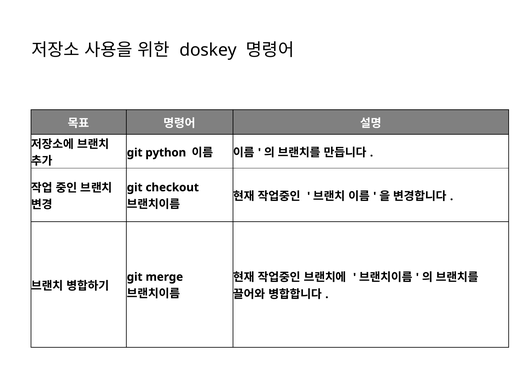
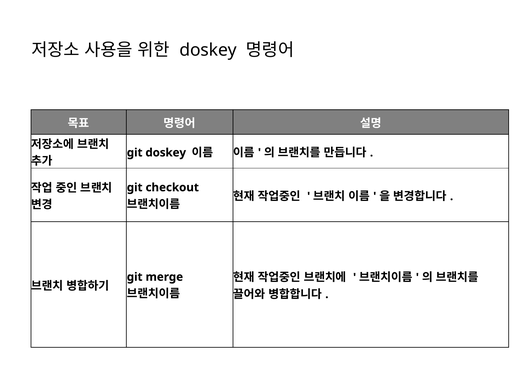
git python: python -> doskey (166, 153)
